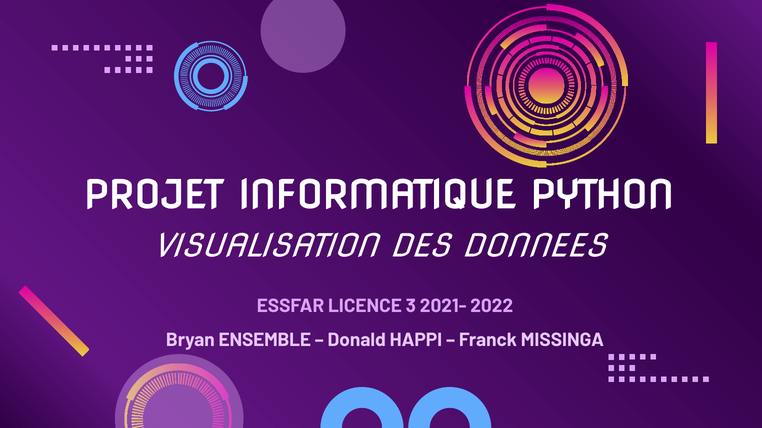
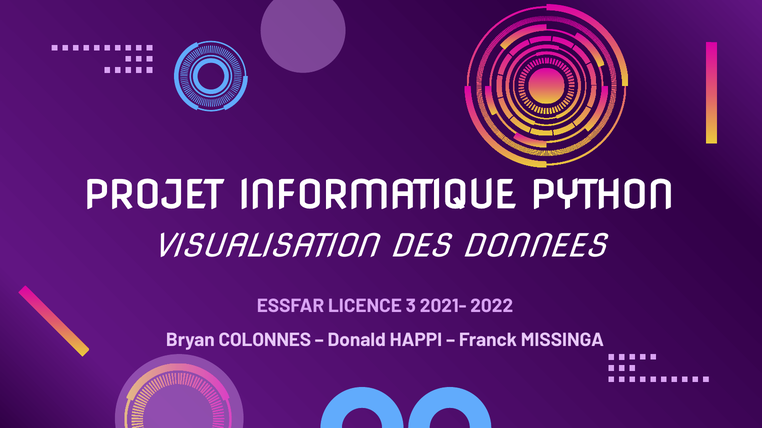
ENSEMBLE: ENSEMBLE -> COLONNES (265, 341)
